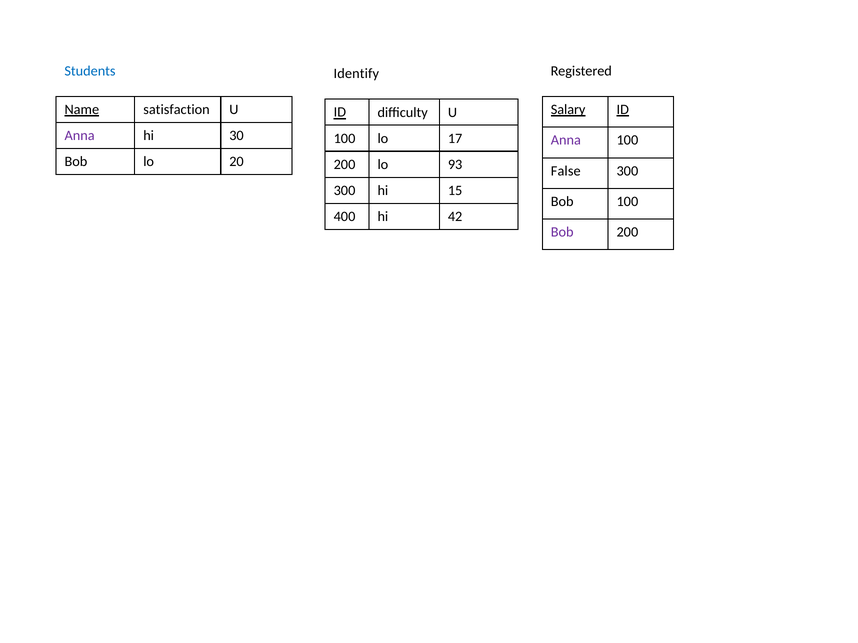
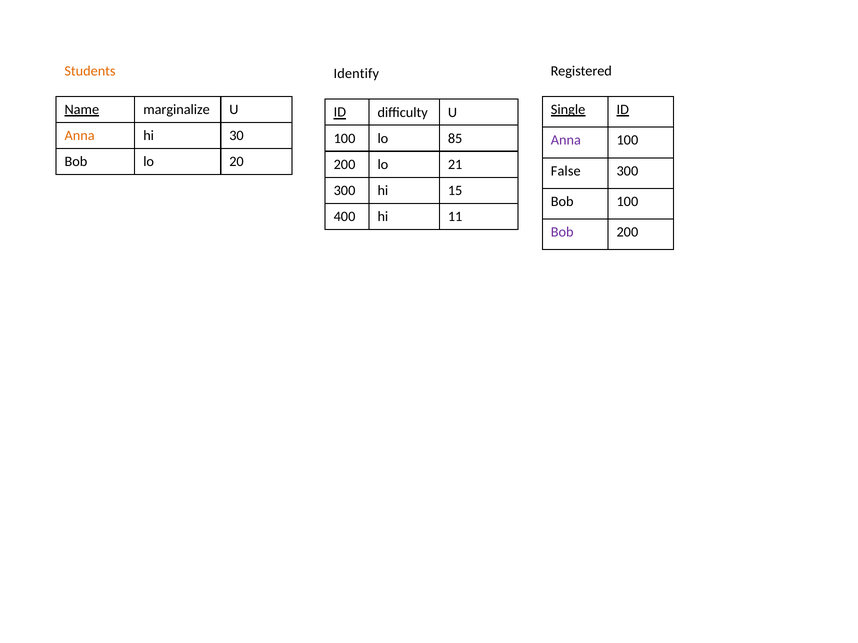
Students colour: blue -> orange (90, 71)
satisfaction: satisfaction -> marginalize (177, 110)
Salary: Salary -> Single (568, 110)
Anna colour: purple -> orange (80, 136)
17: 17 -> 85 (455, 138)
93: 93 -> 21 (455, 165)
42: 42 -> 11 (455, 217)
